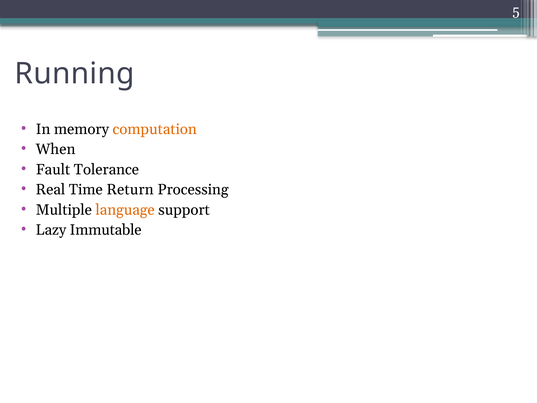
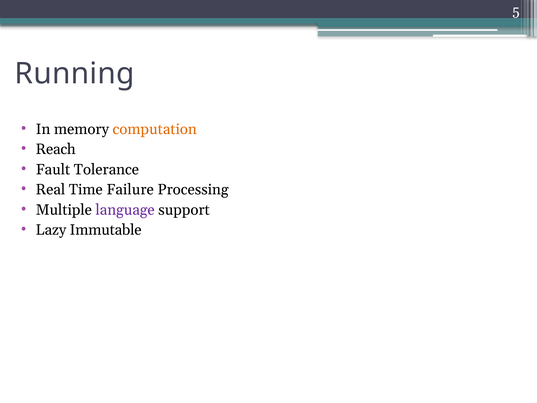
When: When -> Reach (56, 149)
Return: Return -> Failure (130, 190)
language colour: orange -> purple (125, 210)
